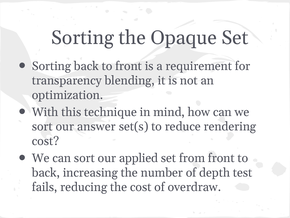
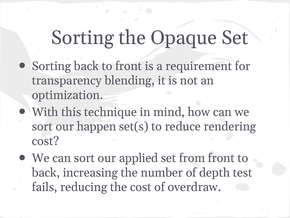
answer: answer -> happen (97, 126)
